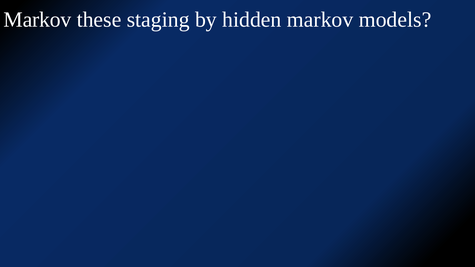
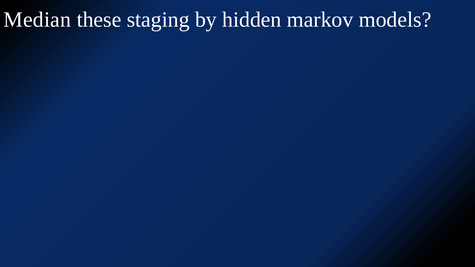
Markov: Markov -> Median (37, 20)
